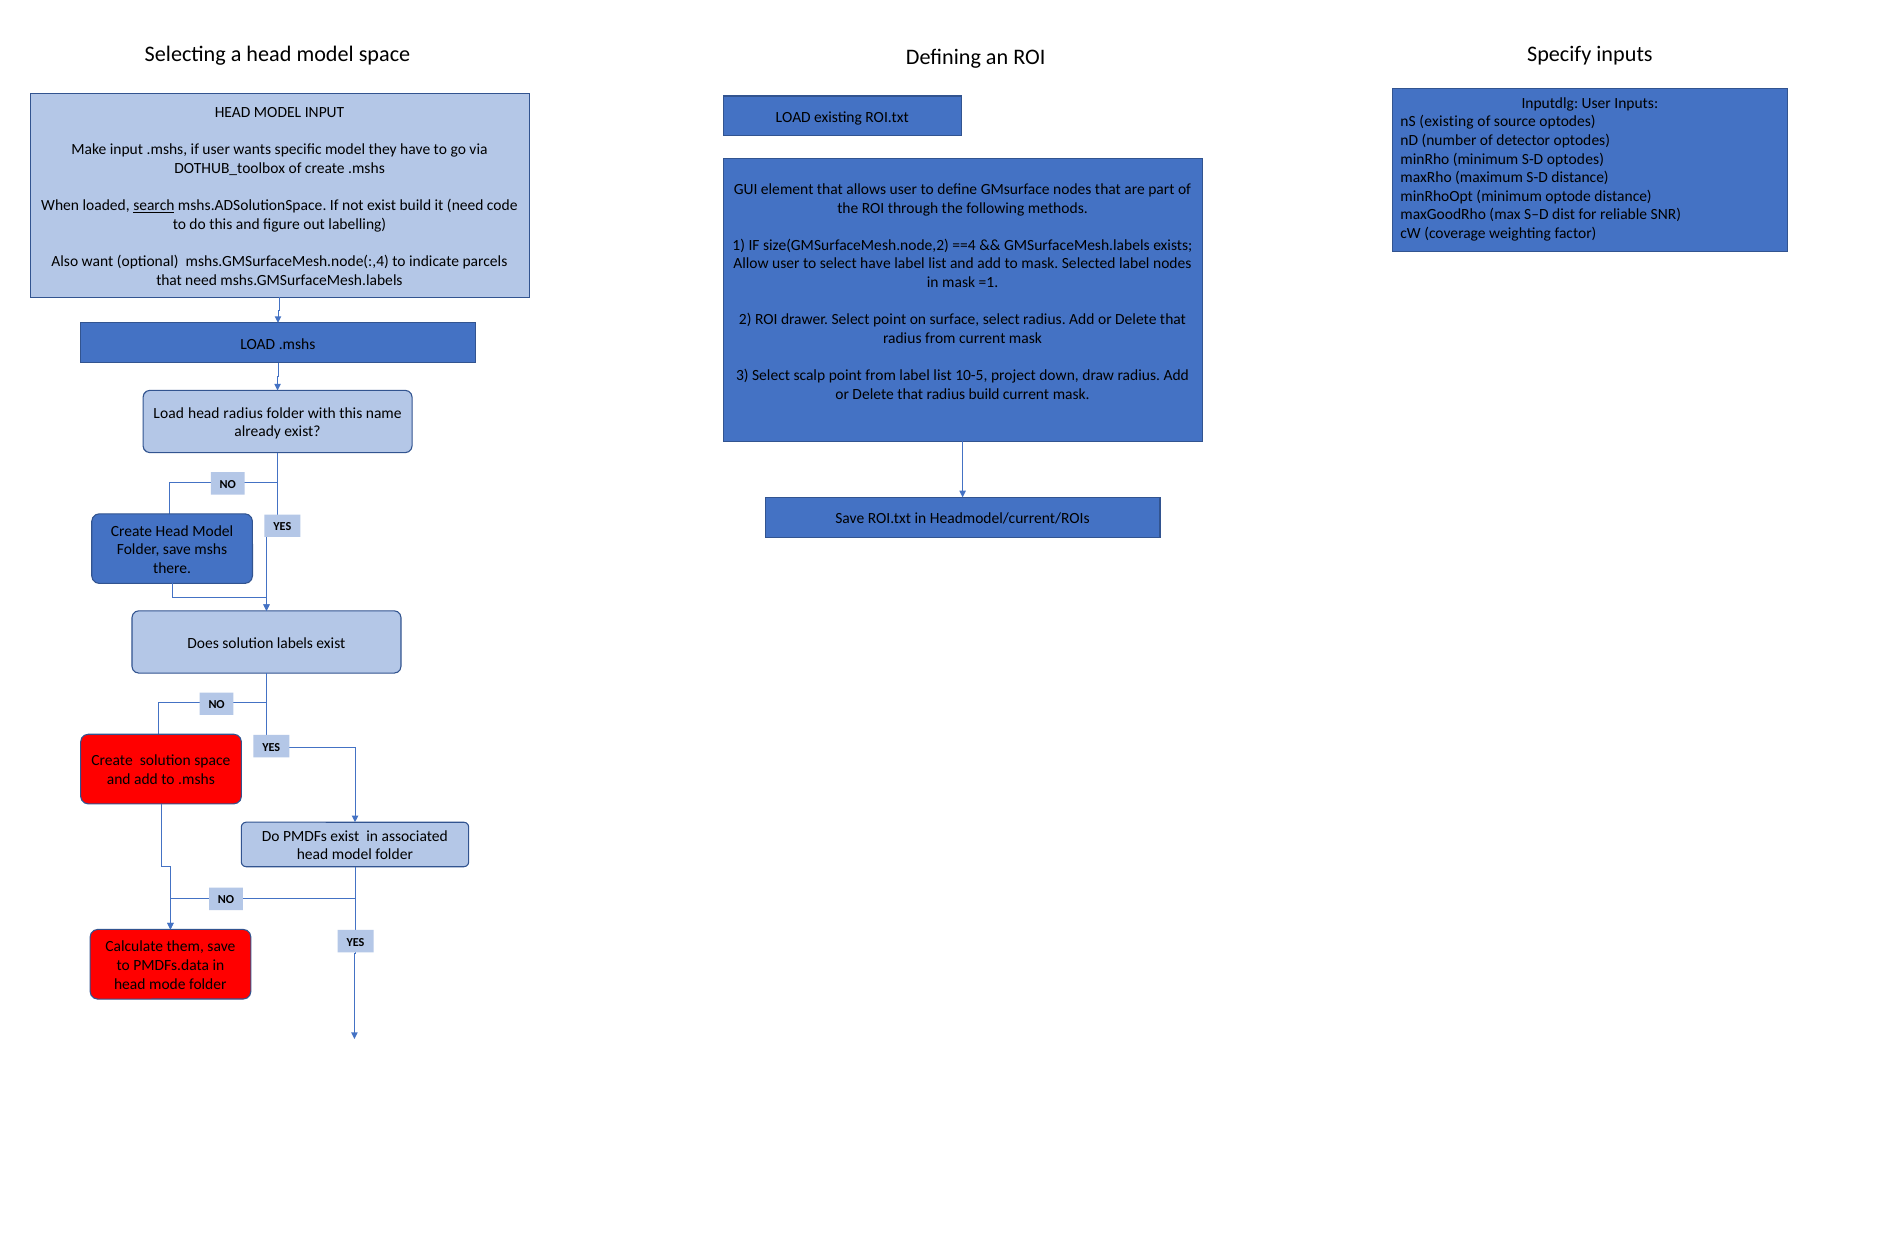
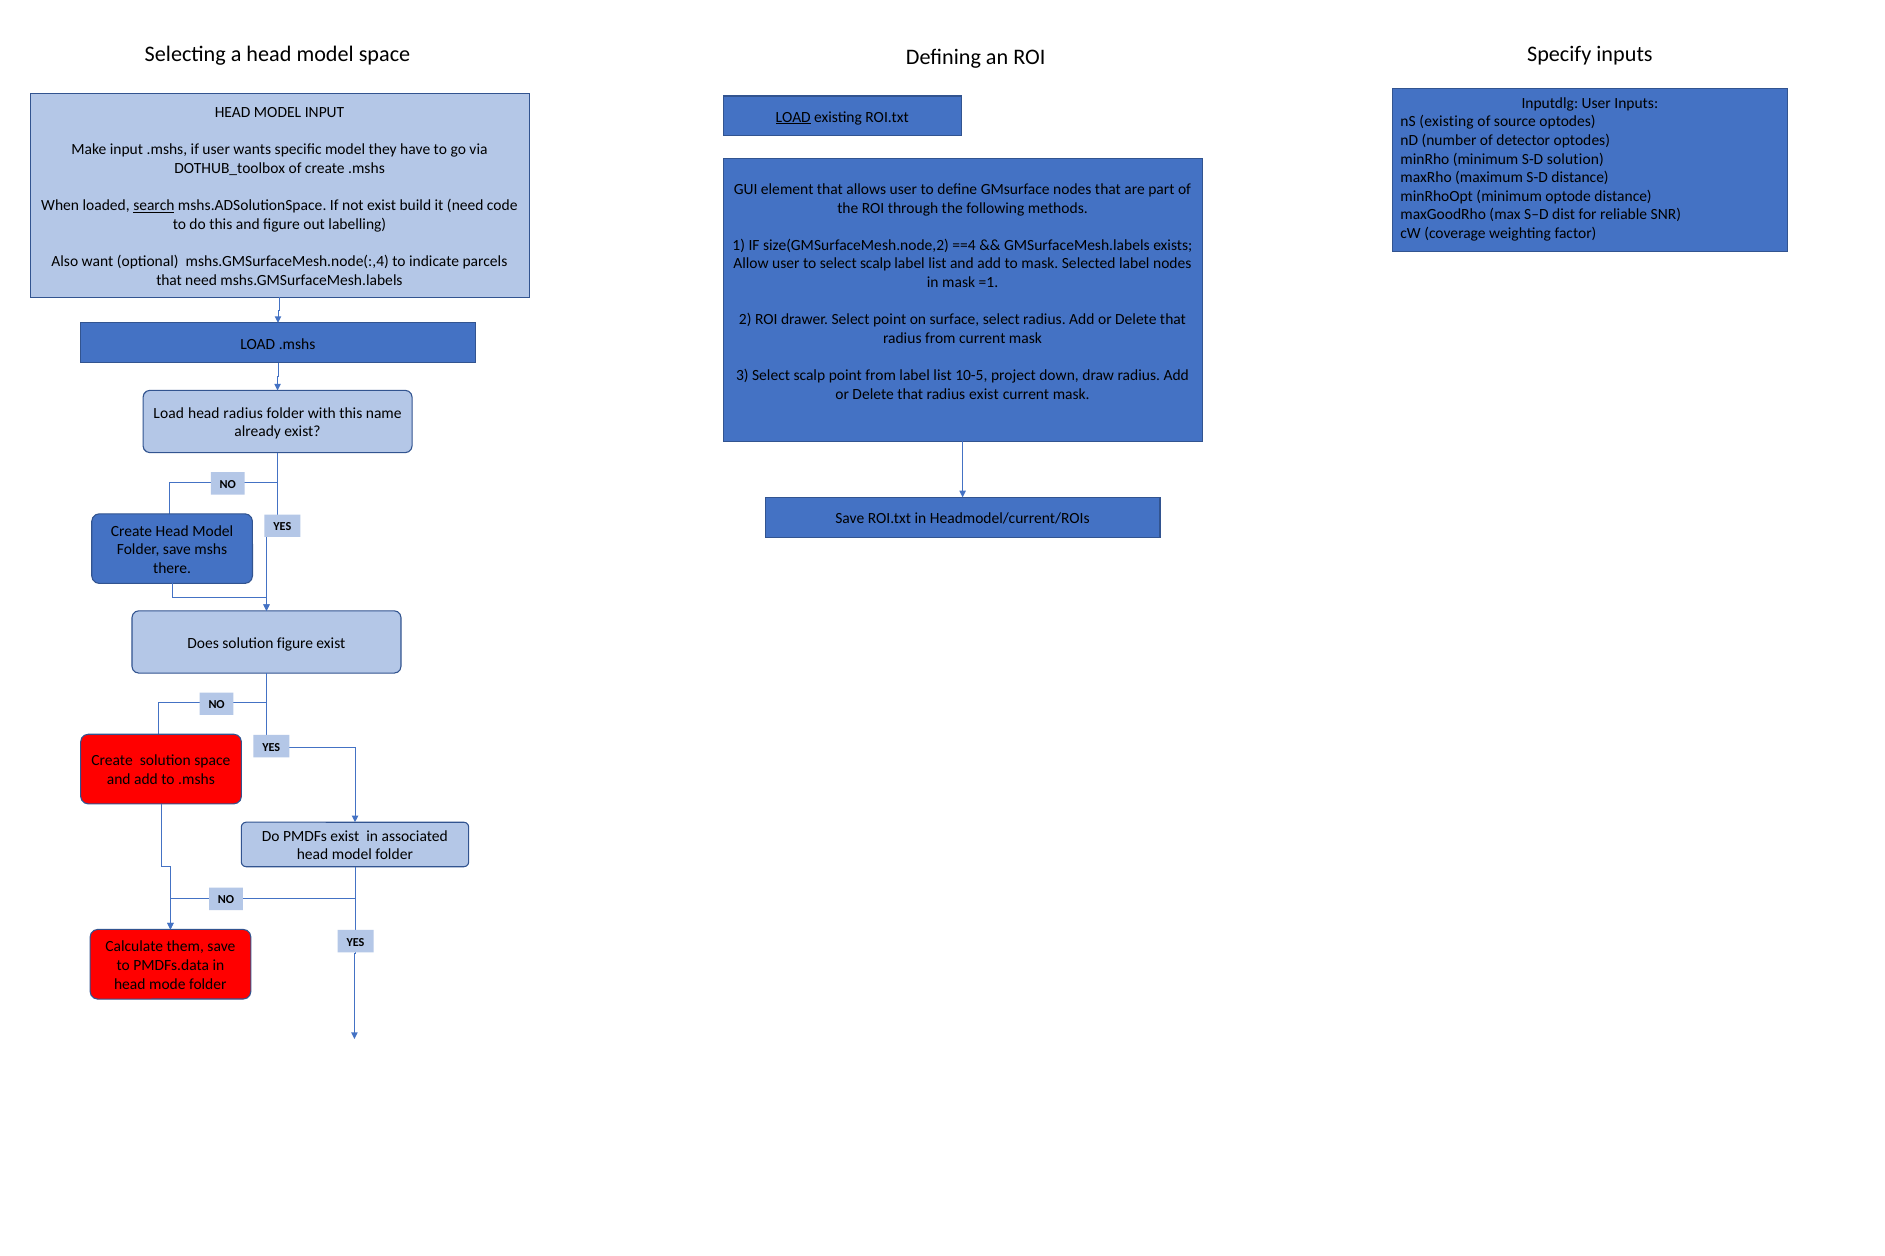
LOAD underline: none -> present (793, 117)
S-D optodes: optodes -> solution (1575, 159)
to select have: have -> scalp (876, 264)
radius build: build -> exist (984, 394)
solution labels: labels -> figure (295, 643)
